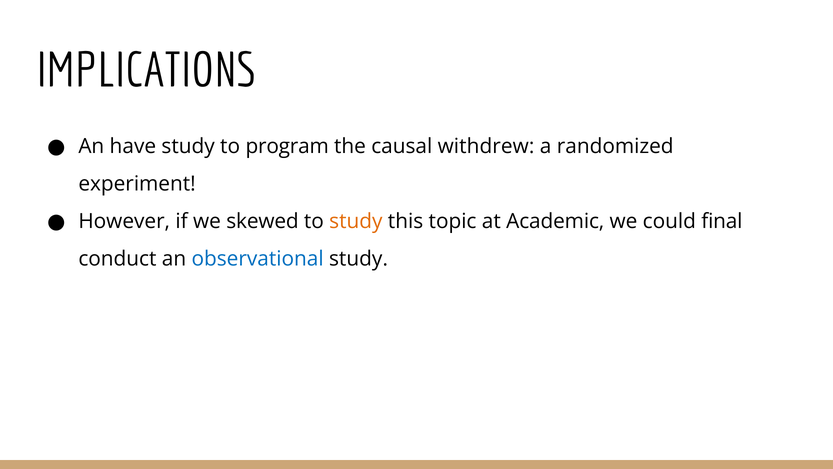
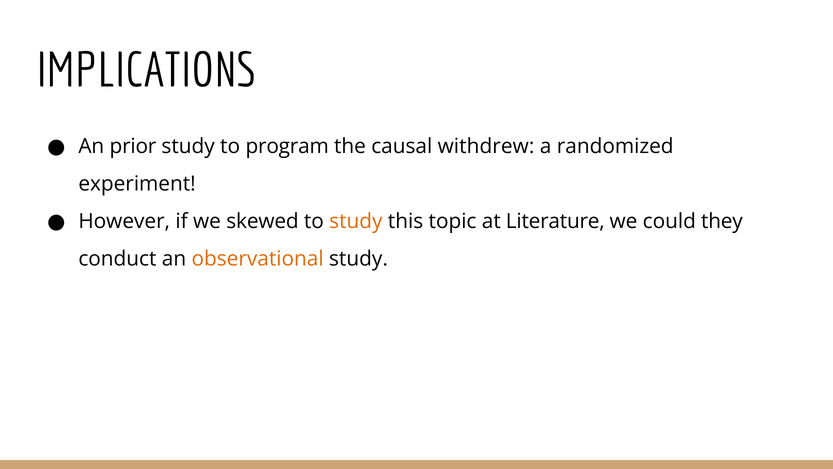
have: have -> prior (133, 146)
Academic: Academic -> Literature (555, 221)
final: final -> they (722, 221)
observational colour: blue -> orange (258, 259)
